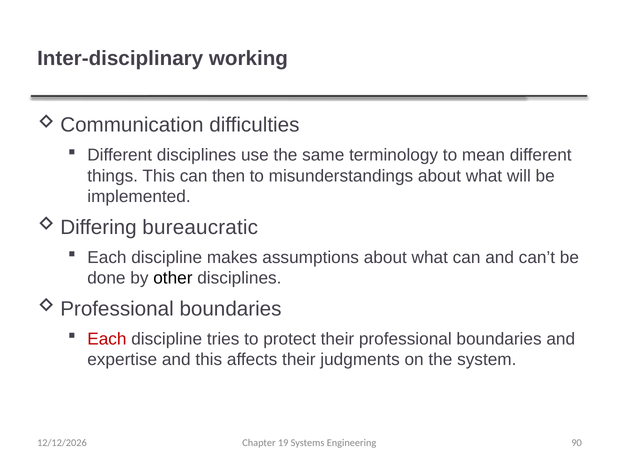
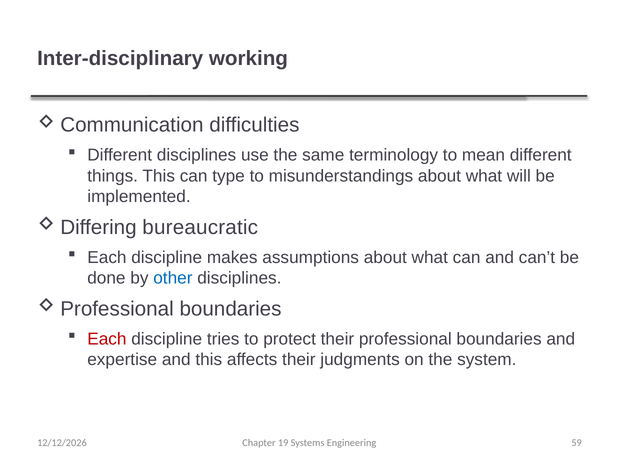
then: then -> type (229, 176)
other colour: black -> blue (173, 278)
90: 90 -> 59 (577, 443)
